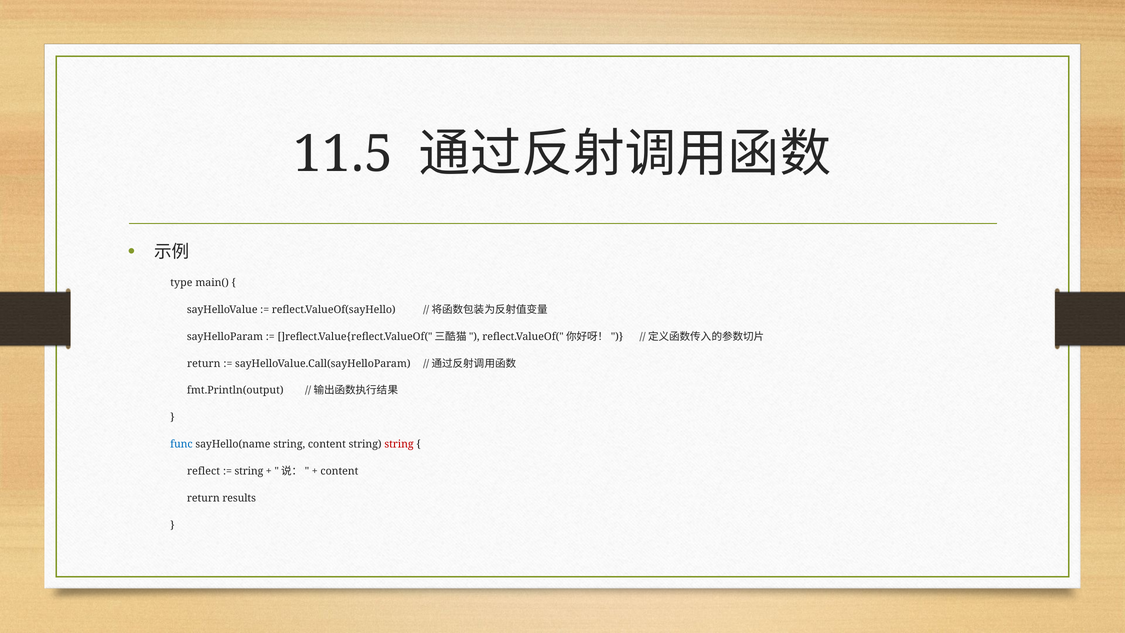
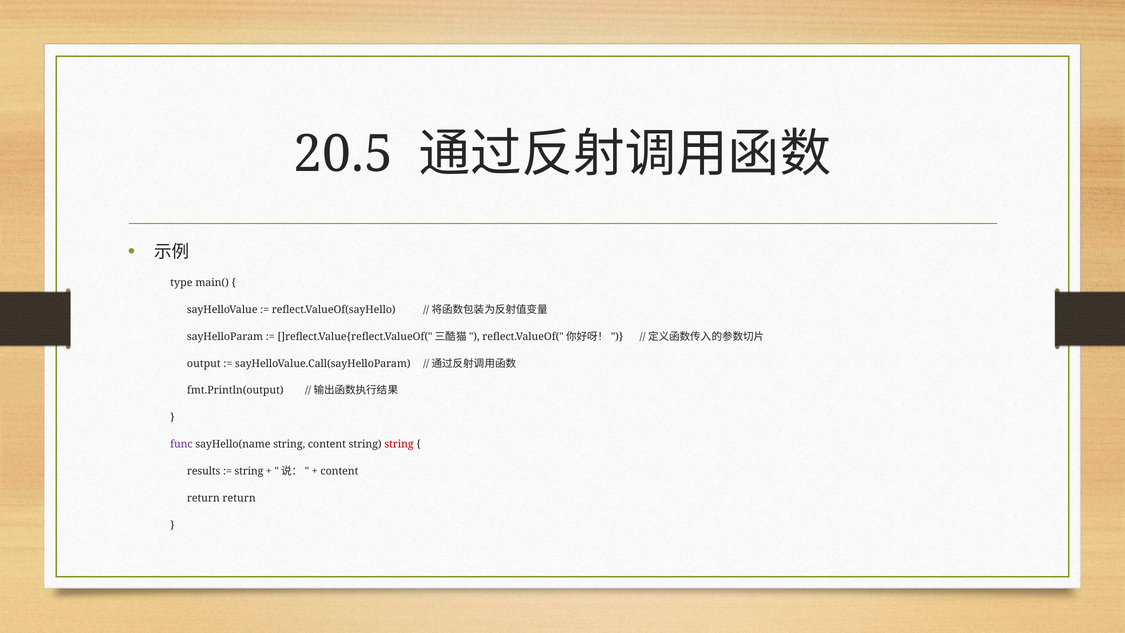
11.5: 11.5 -> 20.5 (343, 154)
return: return -> output (204, 363)
func colour: blue -> purple (181, 444)
reflect: reflect -> results (204, 471)
return results: results -> return (239, 498)
